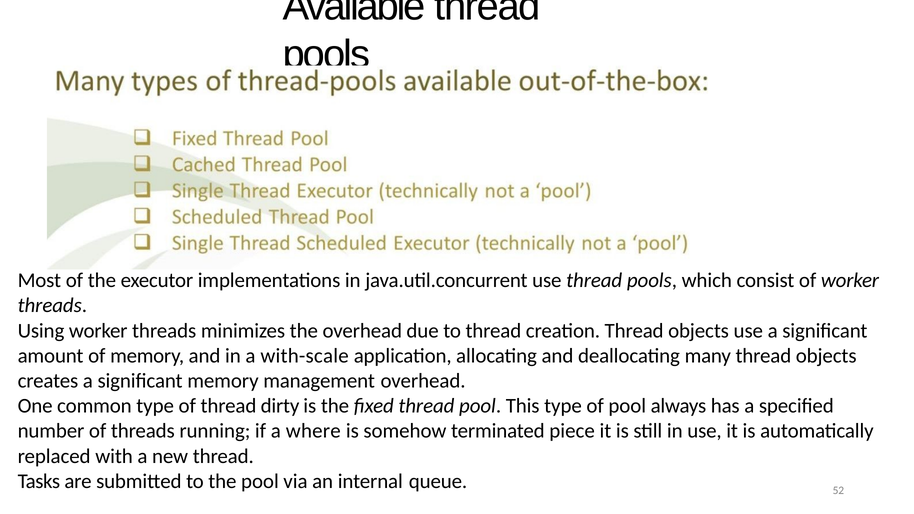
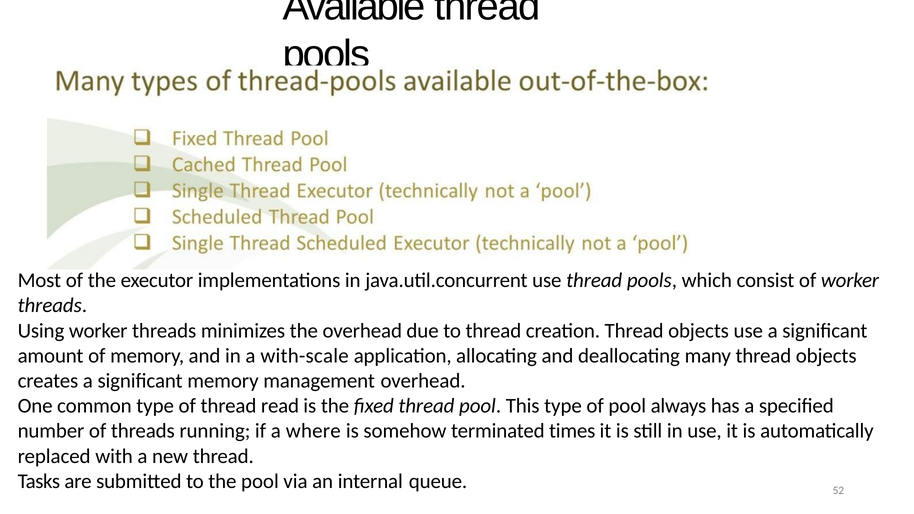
dirty: dirty -> read (280, 406)
piece: piece -> times (572, 431)
